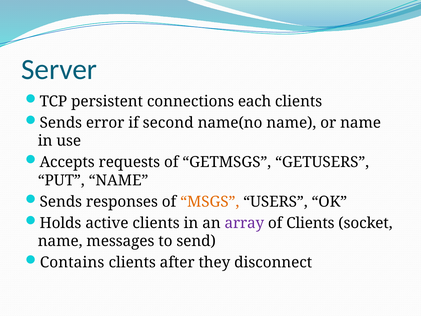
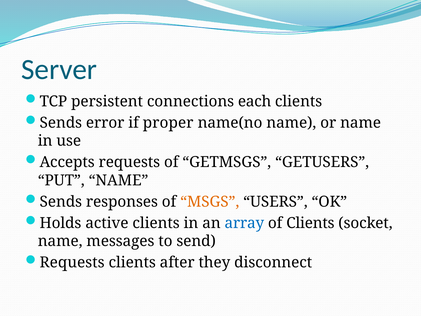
second: second -> proper (168, 123)
array colour: purple -> blue (244, 223)
Contains: Contains -> Requests (72, 262)
